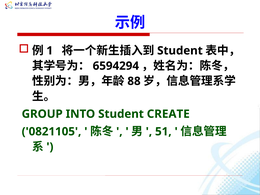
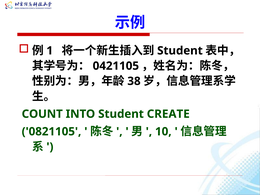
6594294: 6594294 -> 0421105 (116, 66)
88: 88 -> 38 (134, 81)
GROUP: GROUP -> COUNT (42, 114)
51: 51 -> 10 (163, 132)
